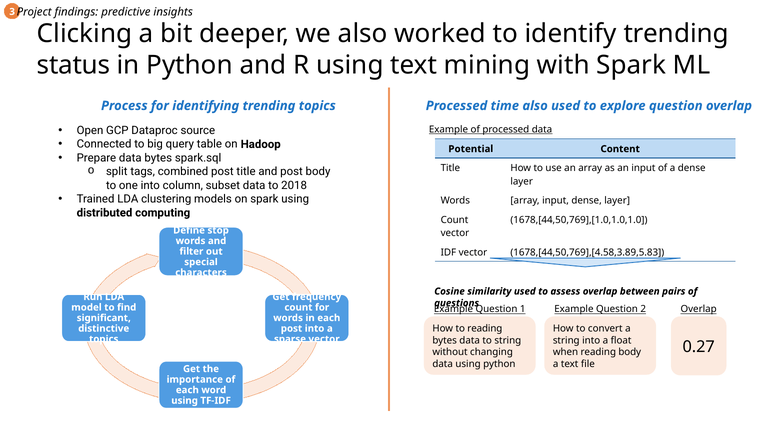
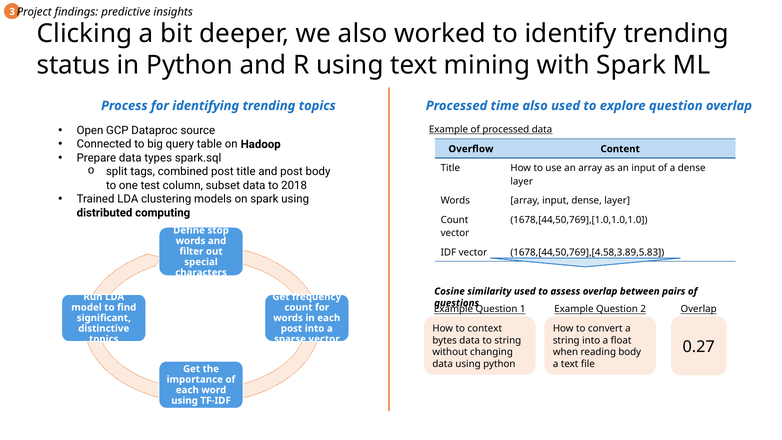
Potential: Potential -> Overflow (471, 149)
data bytes: bytes -> types (158, 158)
one into: into -> test (150, 185)
to reading: reading -> context (485, 329)
